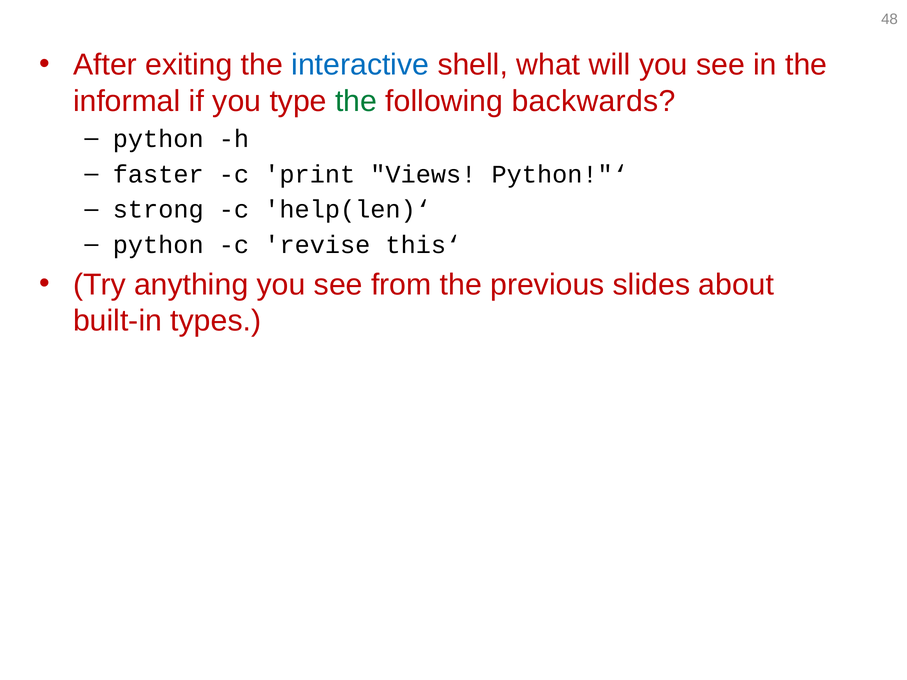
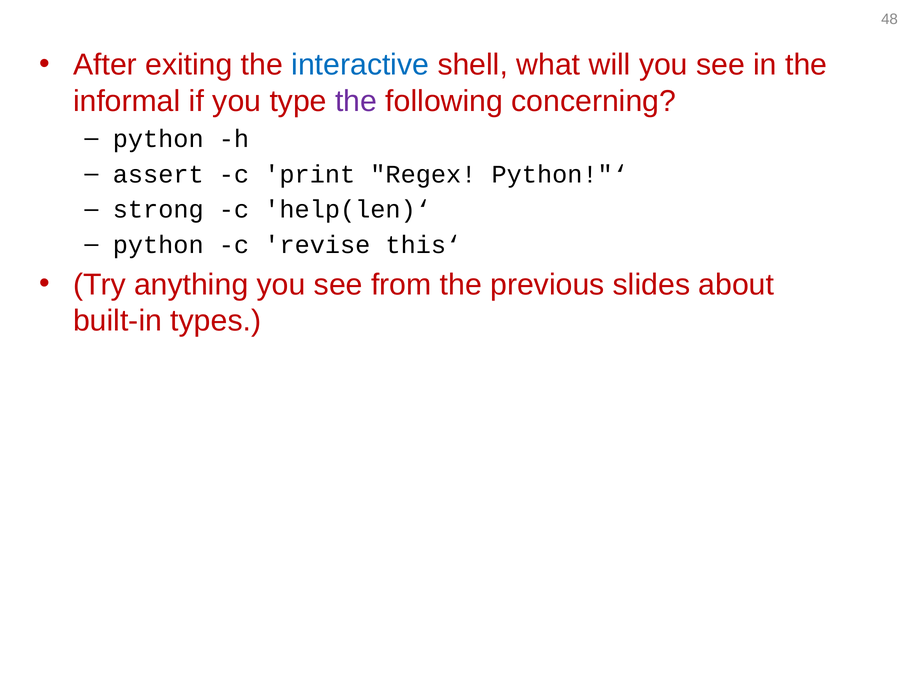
the colour: green -> purple (356, 101)
backwards: backwards -> concerning (594, 101)
faster: faster -> assert (158, 174)
Views: Views -> Regex (423, 174)
